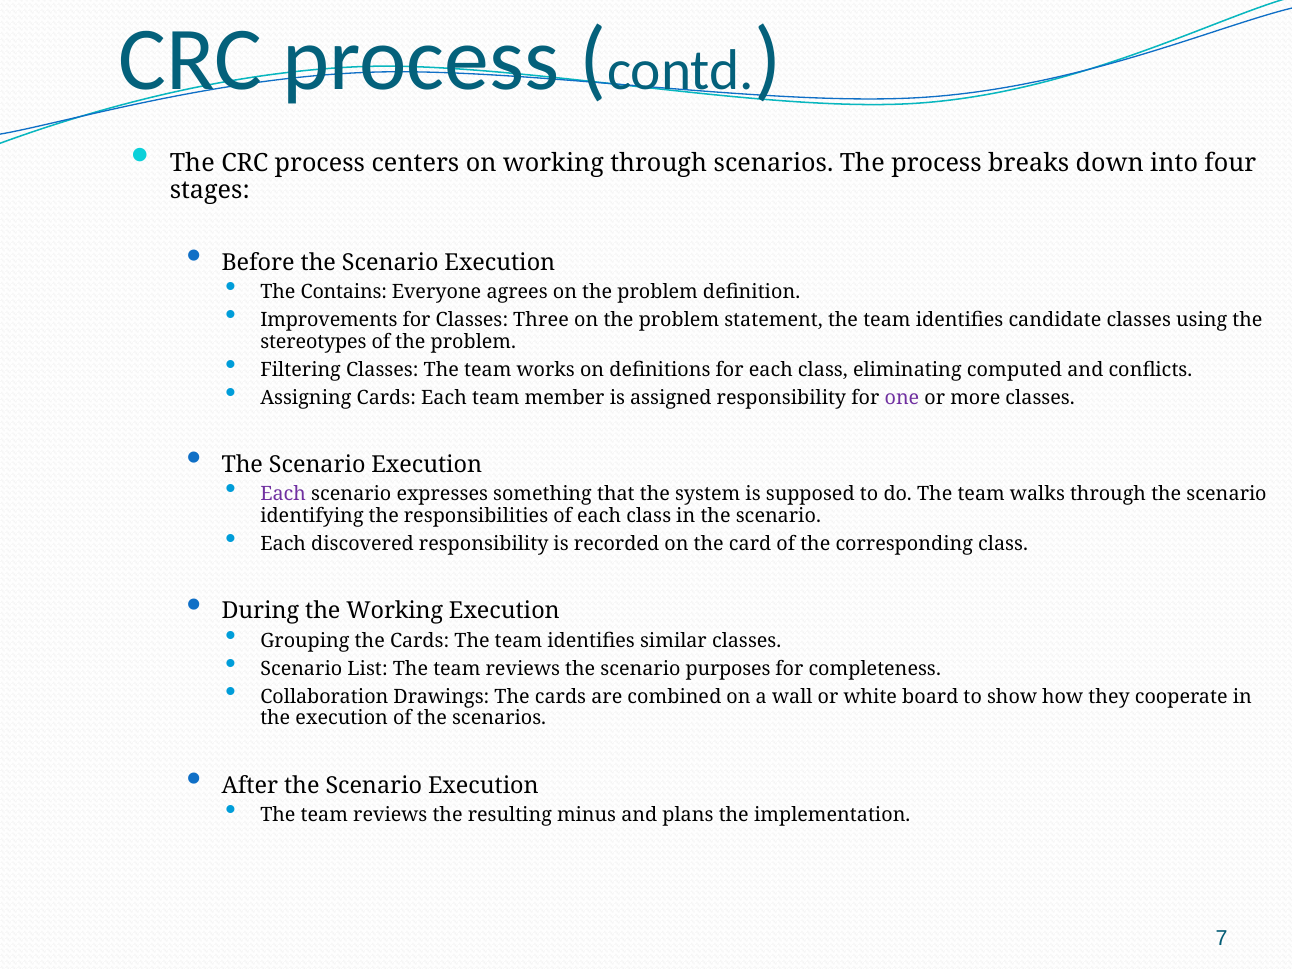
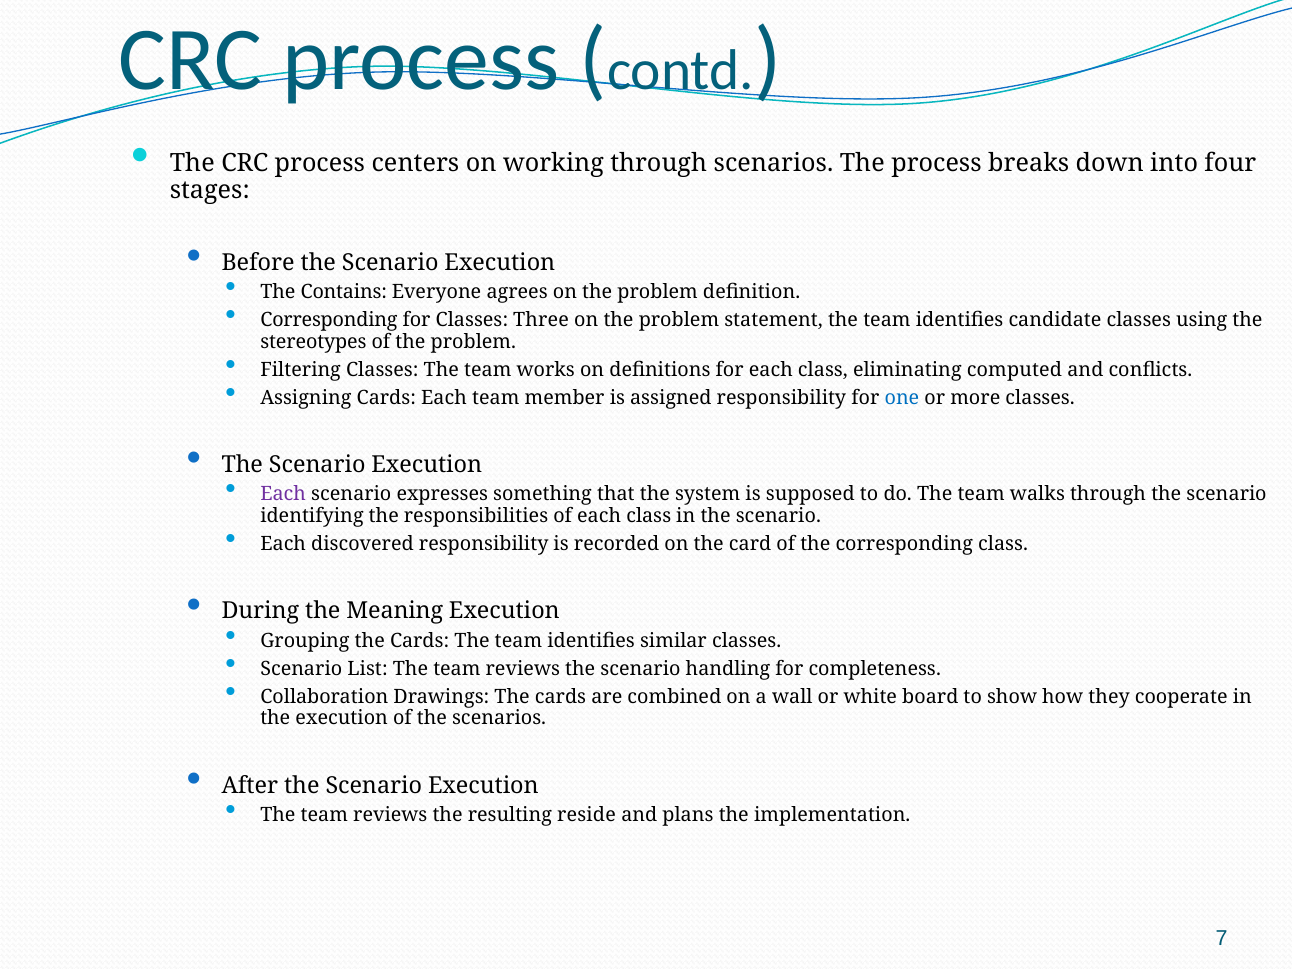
Improvements: Improvements -> Corresponding (329, 320)
one colour: purple -> blue (902, 398)
the Working: Working -> Meaning (395, 611)
purposes: purposes -> handling (728, 669)
minus: minus -> reside (586, 815)
